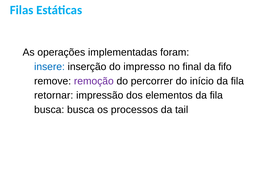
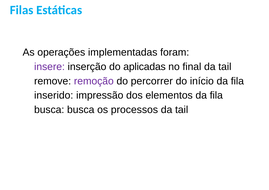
insere colour: blue -> purple (49, 67)
impresso: impresso -> aplicadas (145, 67)
final da fifo: fifo -> tail (225, 67)
retornar: retornar -> inserido (54, 96)
